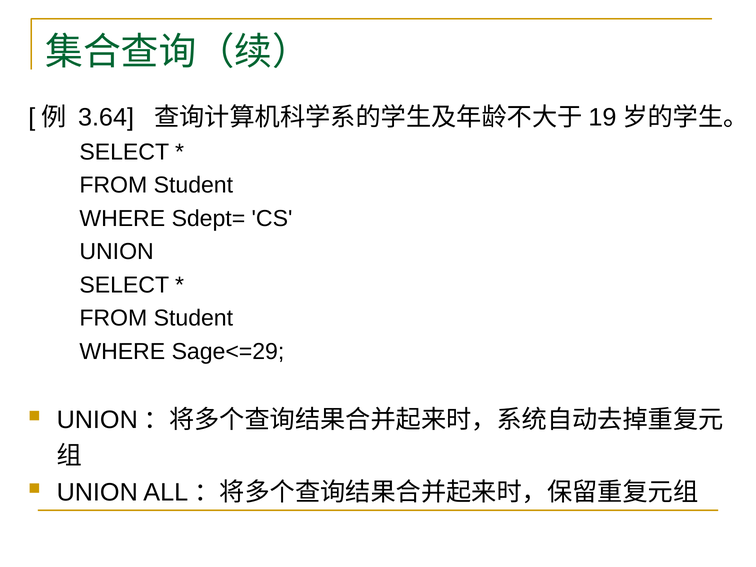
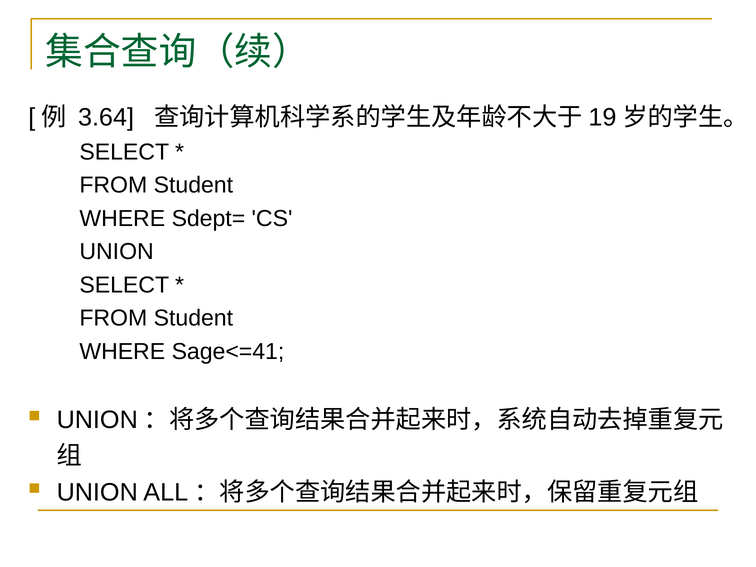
Sage<=29: Sage<=29 -> Sage<=41 (228, 351)
